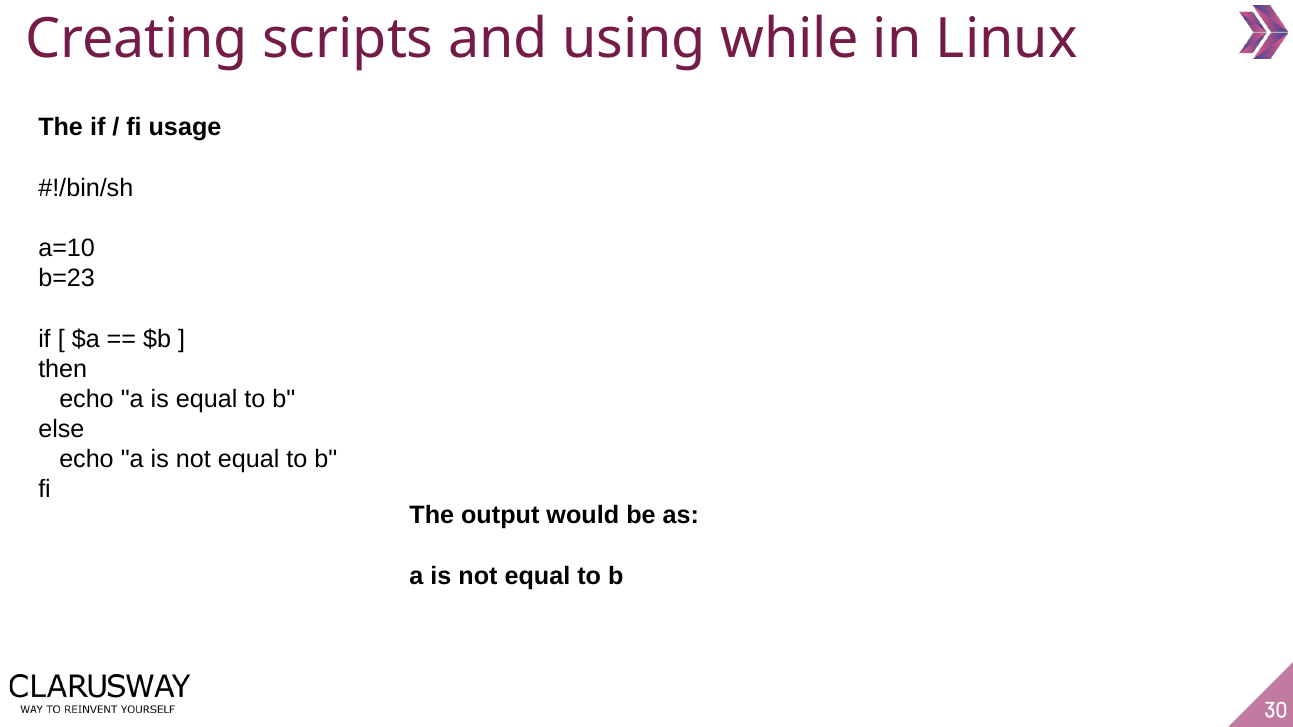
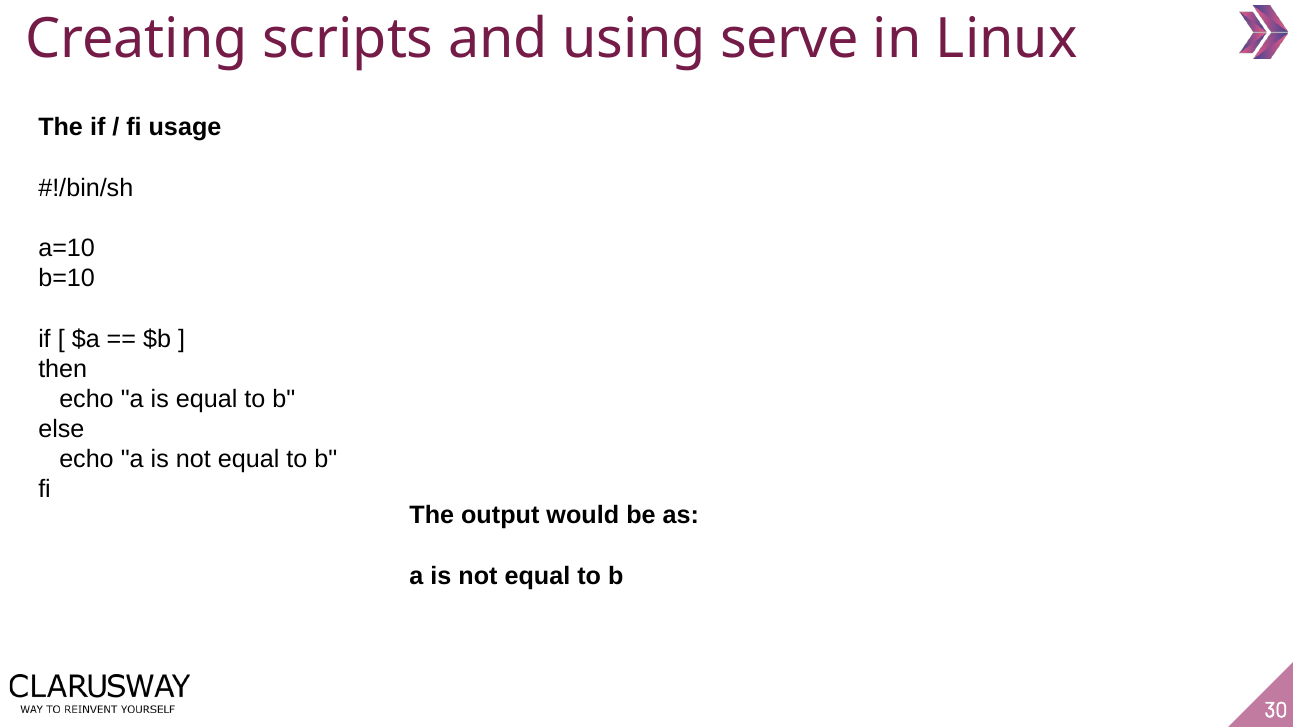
while: while -> serve (790, 39)
b=23: b=23 -> b=10 (67, 279)
